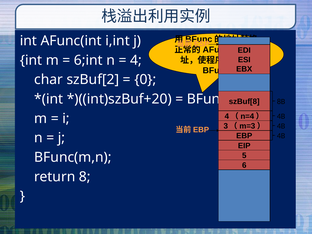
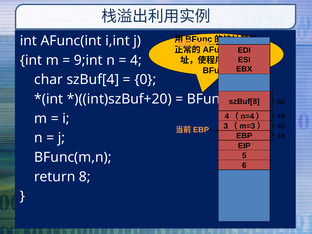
6;int: 6;int -> 9;int (88, 60)
szBuf[2: szBuf[2 -> szBuf[4 (93, 80)
